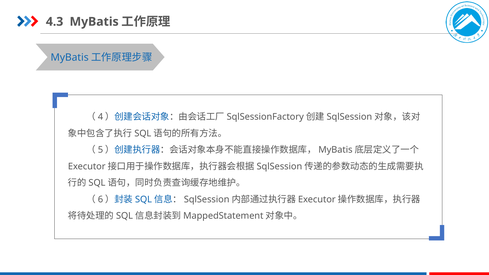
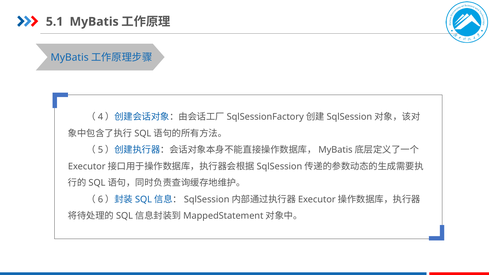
4.3: 4.3 -> 5.1 (55, 22)
